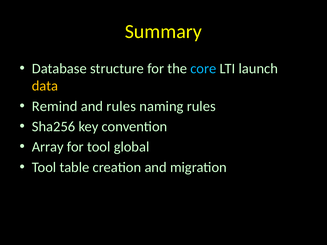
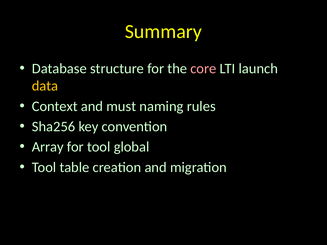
core colour: light blue -> pink (203, 69)
Remind: Remind -> Context (55, 106)
and rules: rules -> must (121, 106)
